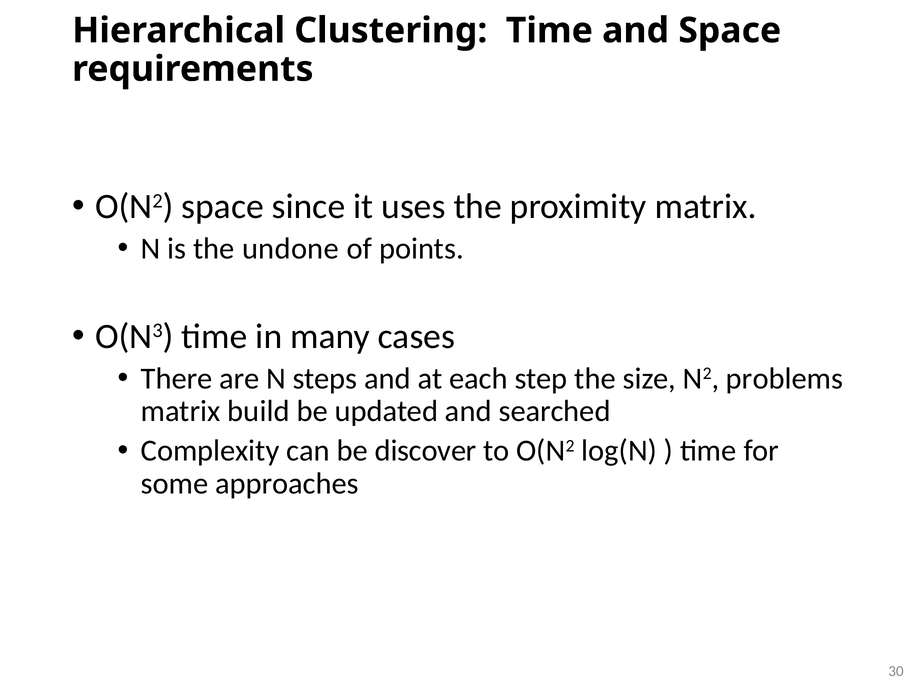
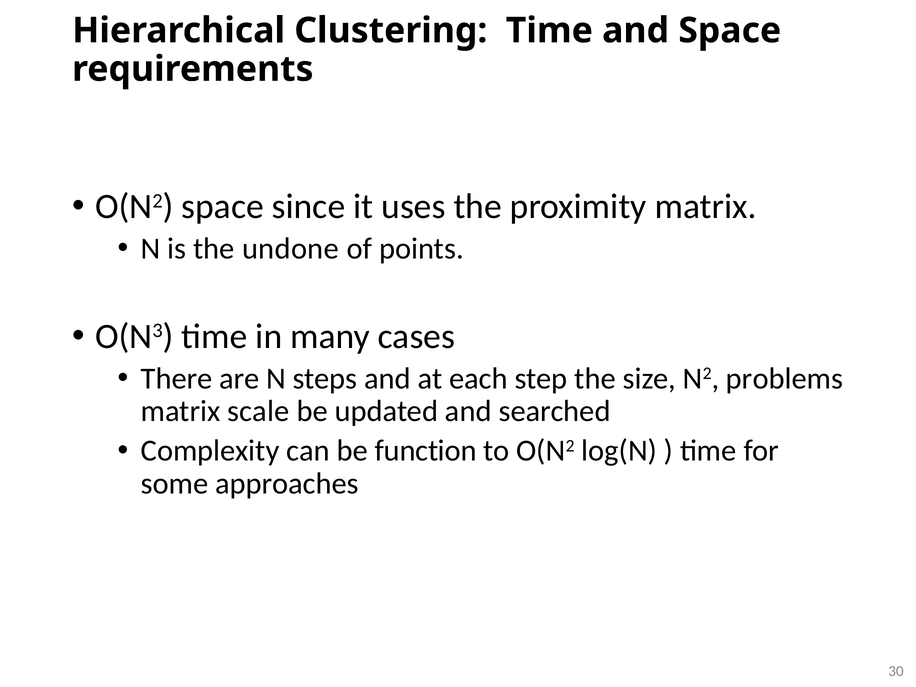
build: build -> scale (258, 411)
discover: discover -> function (426, 451)
